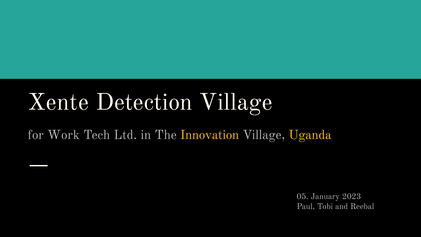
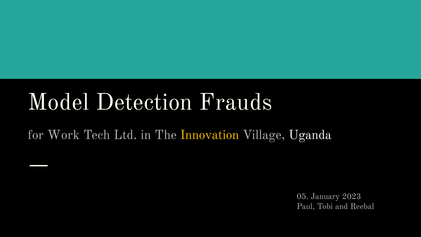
Xente: Xente -> Model (58, 102)
Detection Village: Village -> Frauds (236, 102)
Uganda colour: yellow -> white (310, 135)
